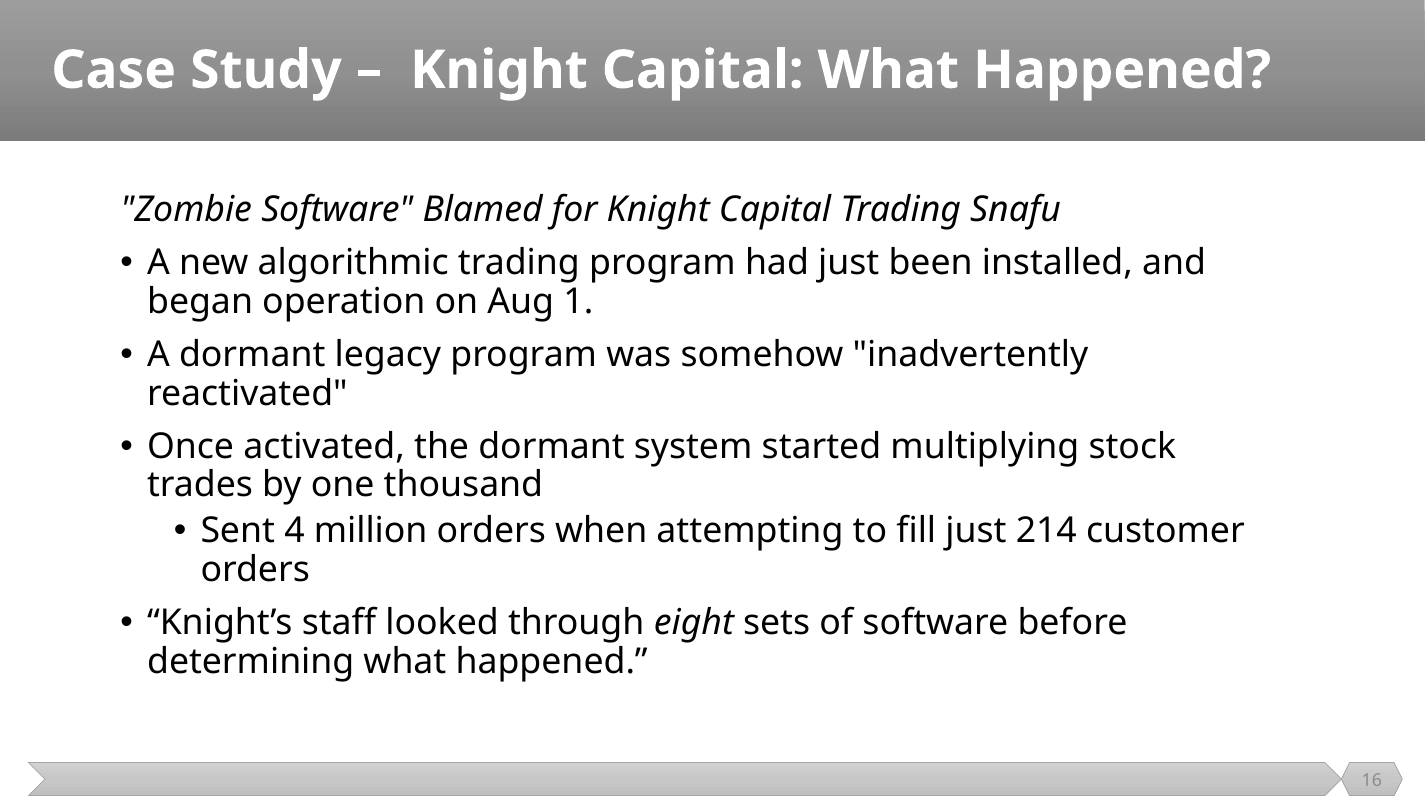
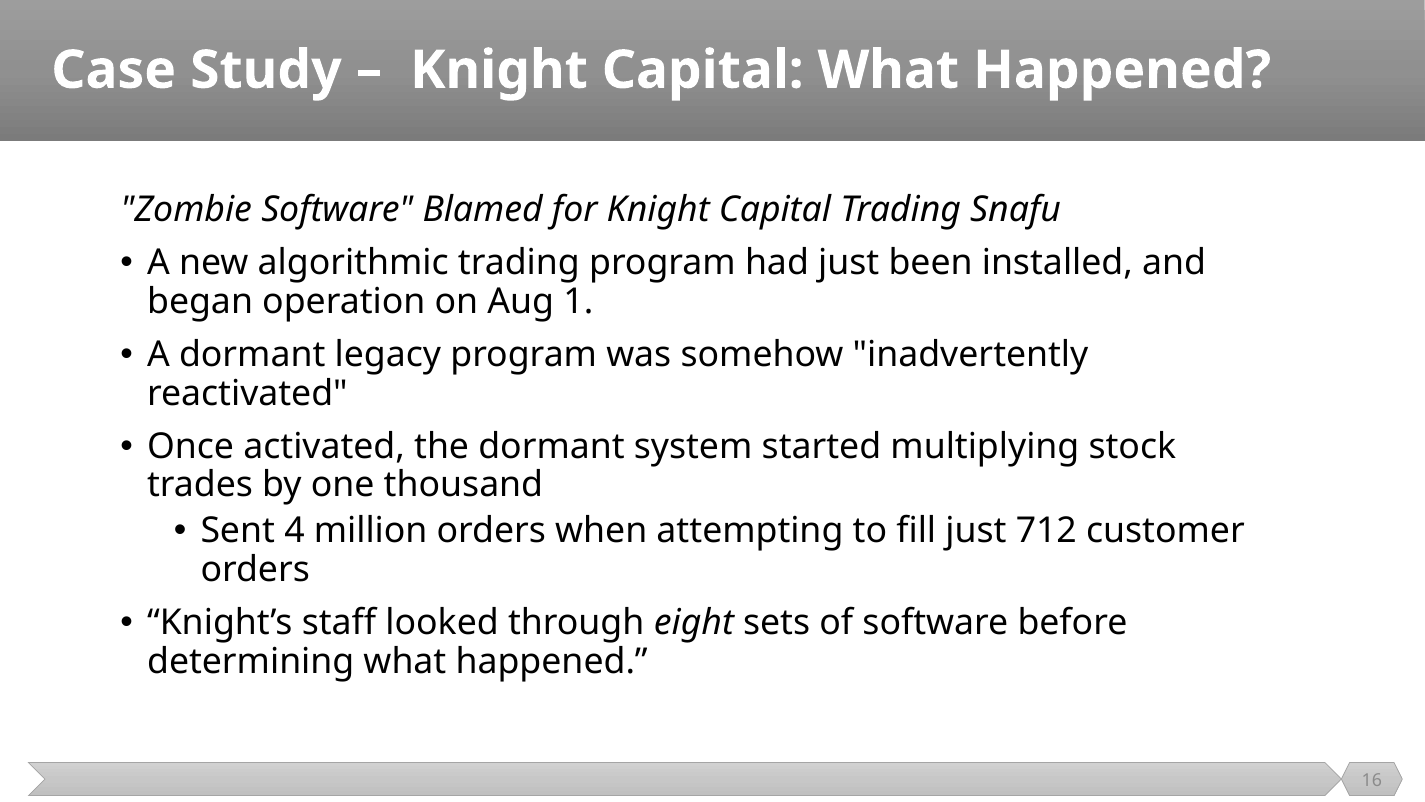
214: 214 -> 712 (1046, 531)
